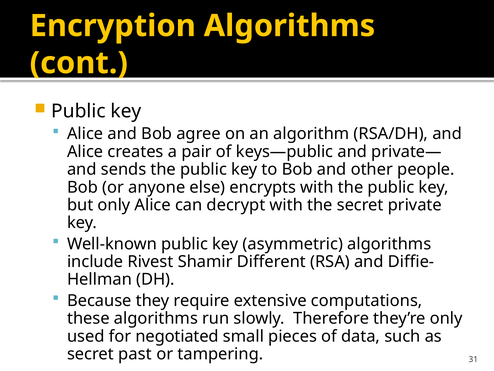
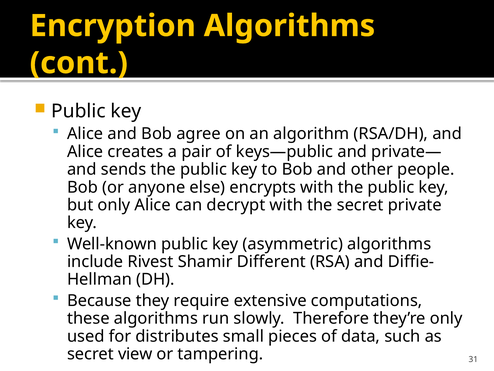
negotiated: negotiated -> distributes (177, 336)
past: past -> view (135, 354)
